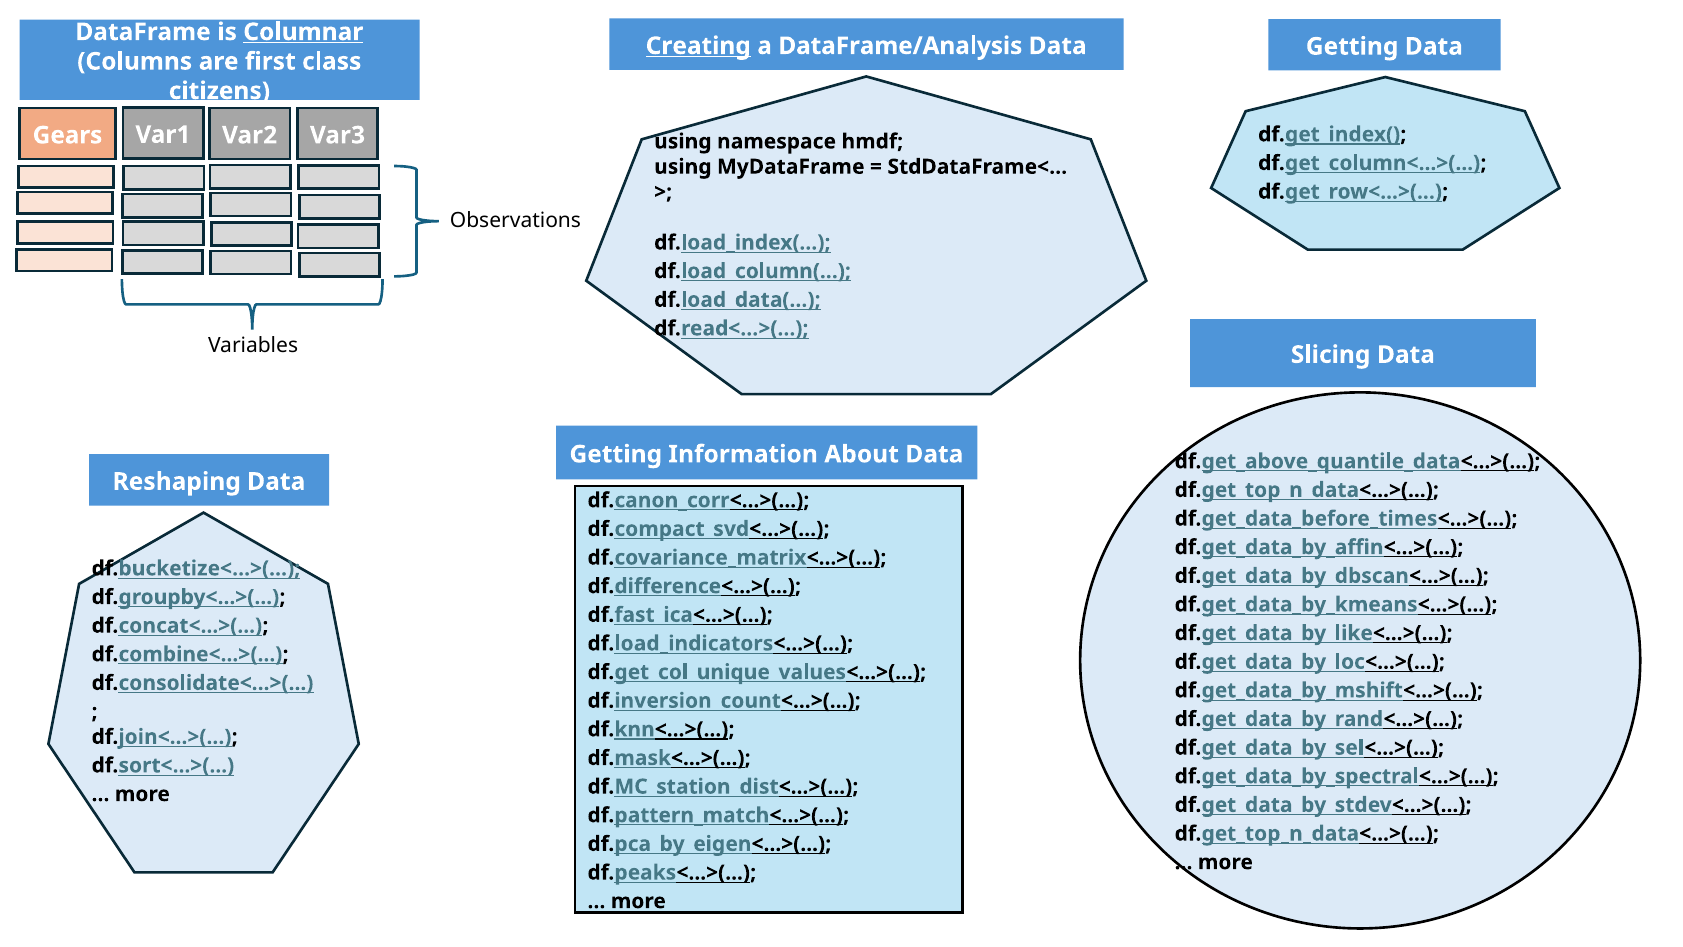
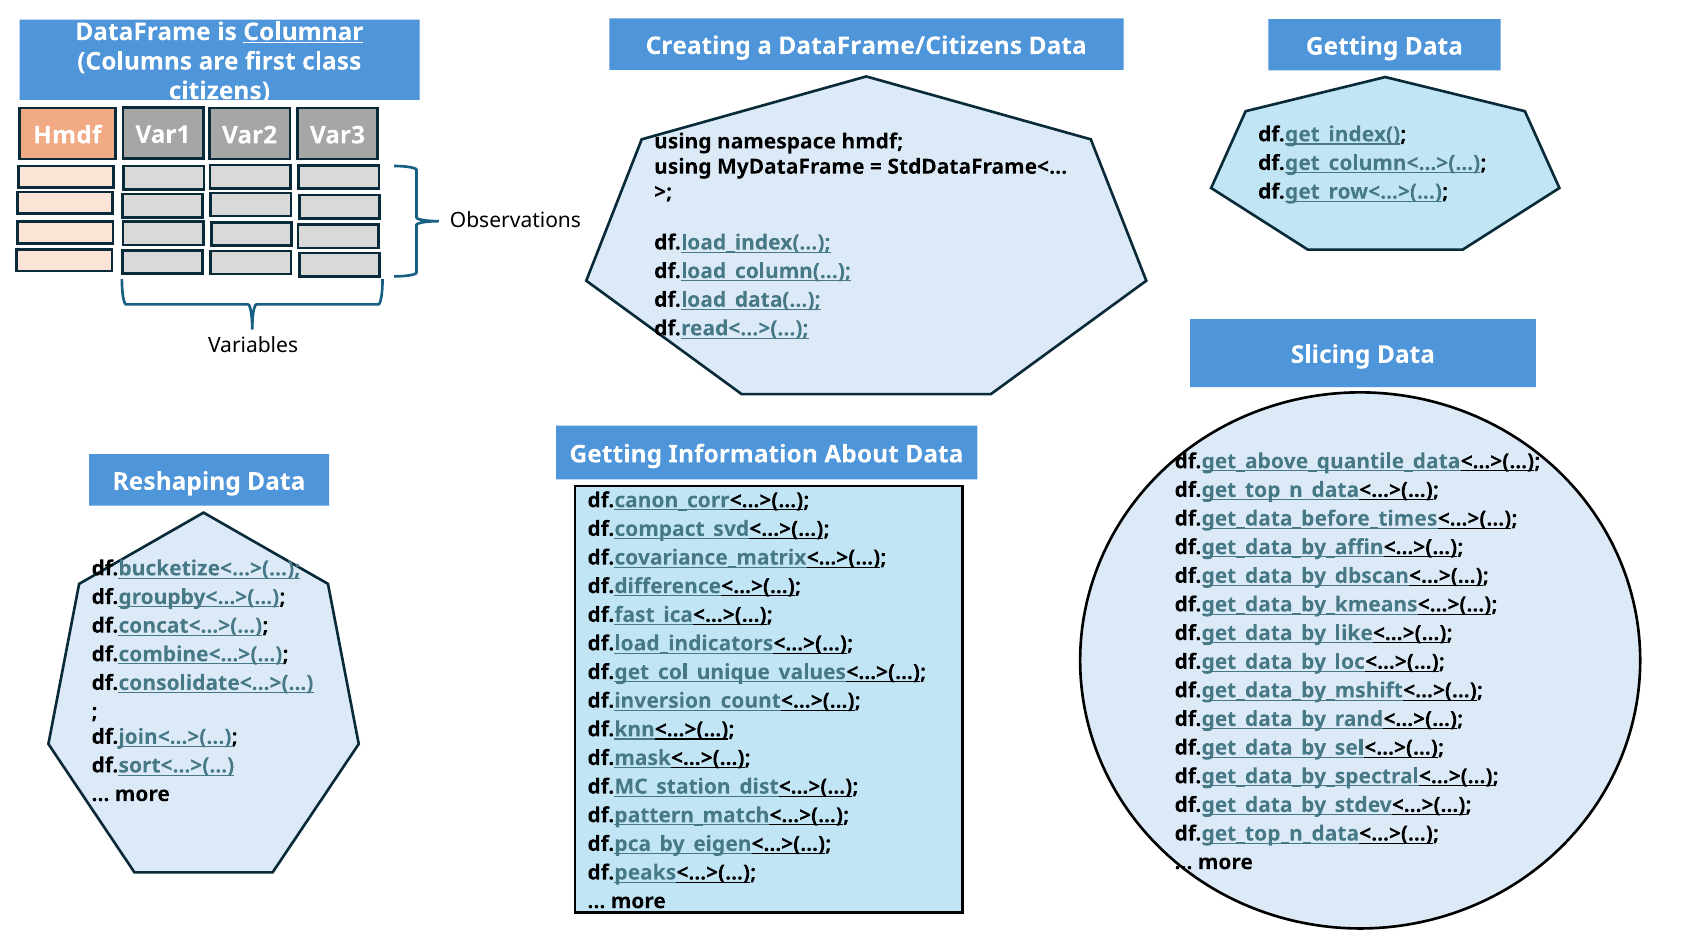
Creating underline: present -> none (698, 46)
DataFrame/Analysis: DataFrame/Analysis -> DataFrame/Citizens (900, 46)
Gears: Gears -> Hmdf (67, 135)
